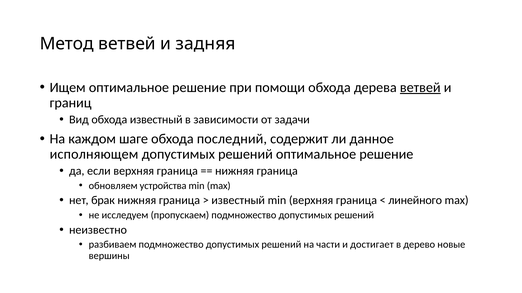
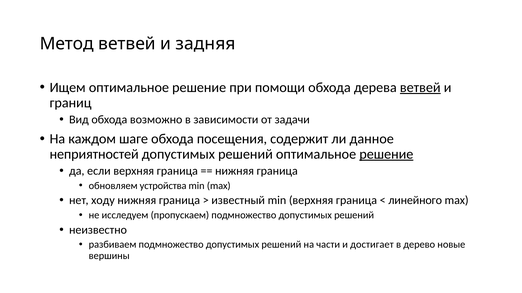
обхода известный: известный -> возможно (156, 120)
последний: последний -> посещения (232, 139)
исполняющем: исполняющем -> неприятностей (94, 155)
решение underline: none -> present (386, 155)
брак: брак -> ходу (103, 201)
